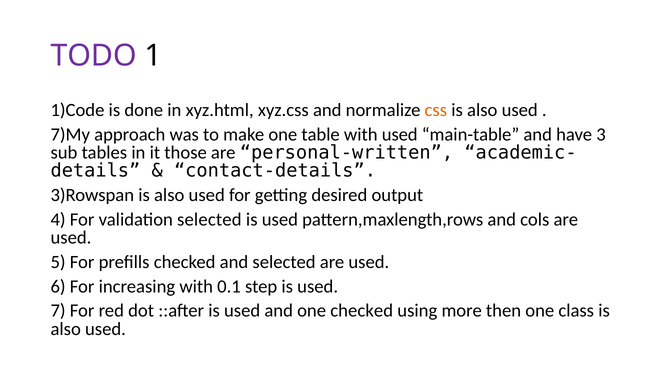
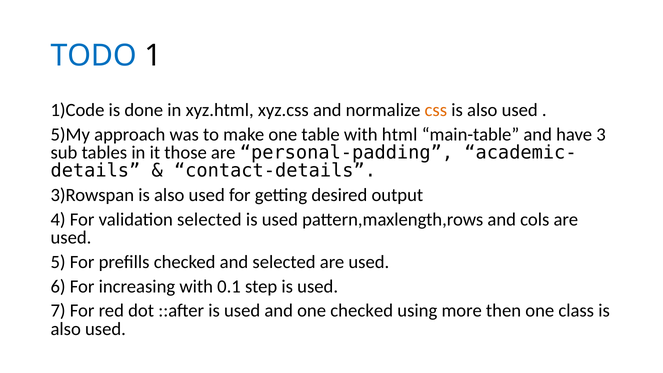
TODO colour: purple -> blue (94, 56)
7)My: 7)My -> 5)My (70, 134)
with used: used -> html (400, 134)
personal-written: personal-written -> personal-padding (346, 153)
